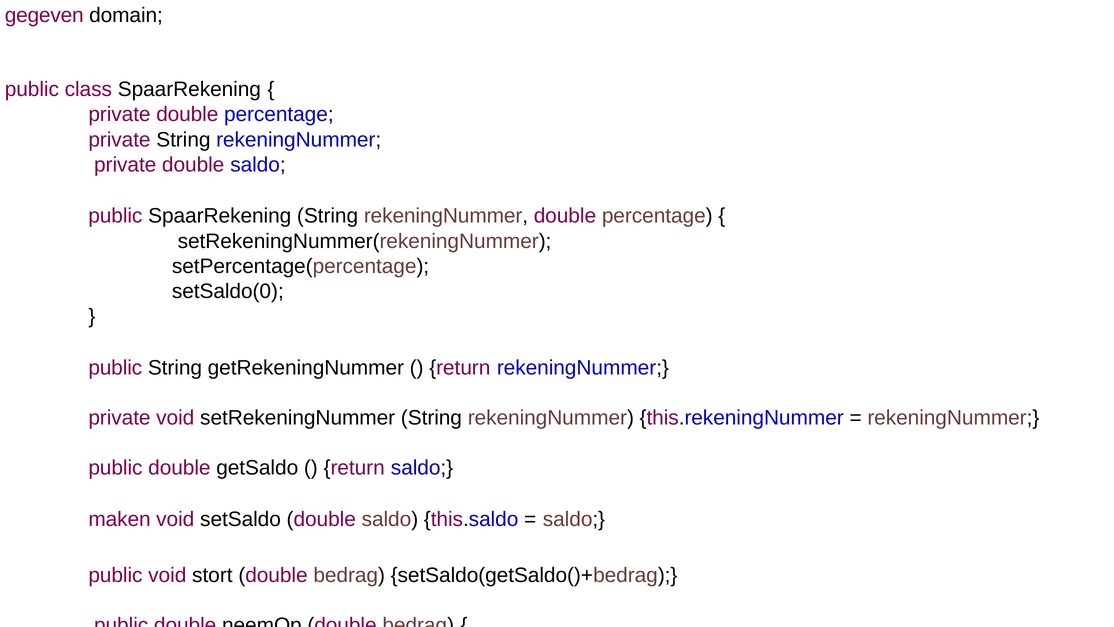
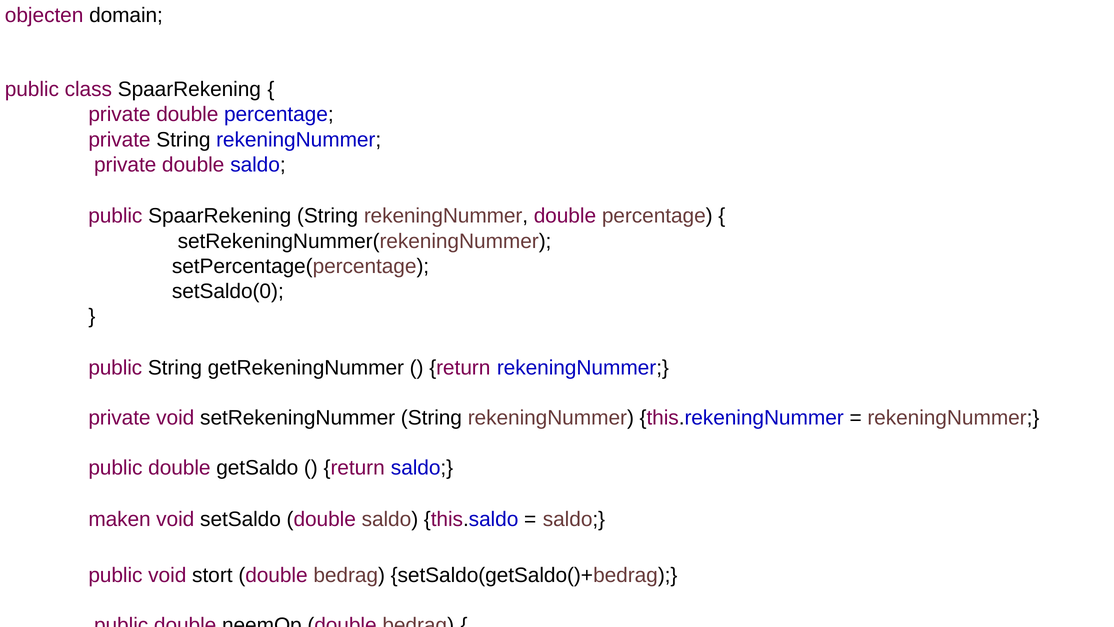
gegeven: gegeven -> objecten (44, 15)
